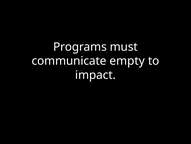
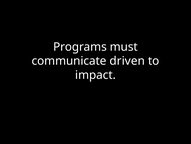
empty: empty -> driven (127, 61)
